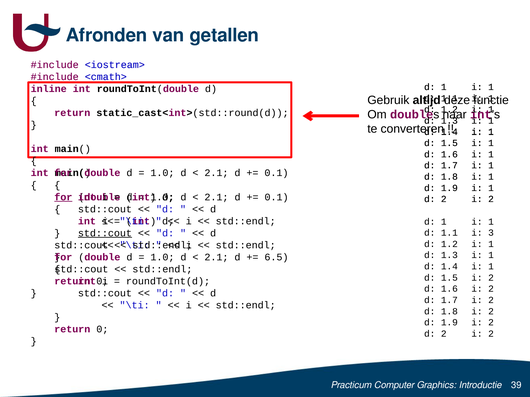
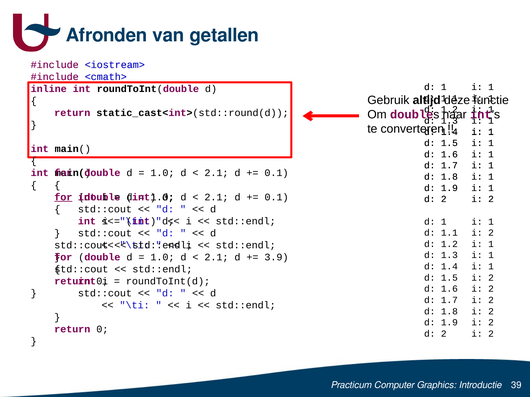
std::cout underline: present -> none (105, 233)
1.1 i 3: 3 -> 2 (491, 233)
6.5: 6.5 -> 3.9 (276, 257)
